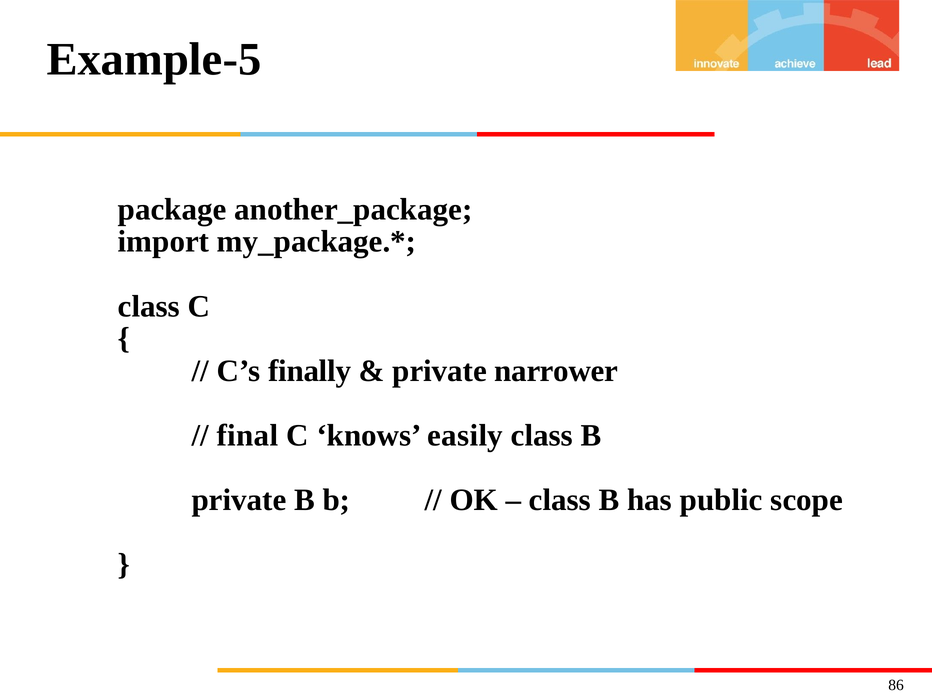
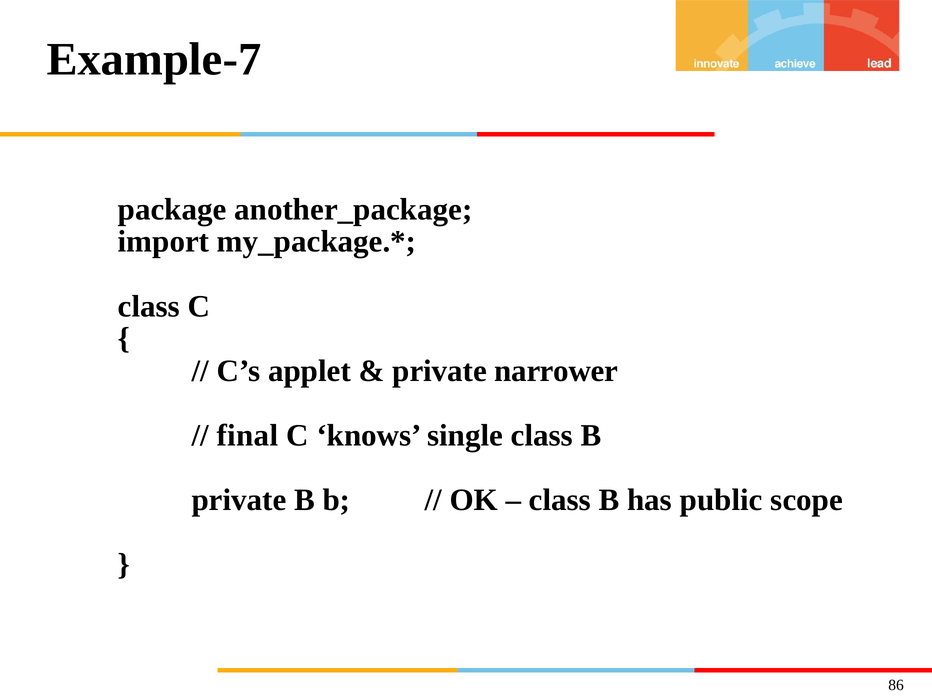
Example-5: Example-5 -> Example-7 (154, 59)
finally: finally -> applet (309, 371)
easily: easily -> single (465, 435)
